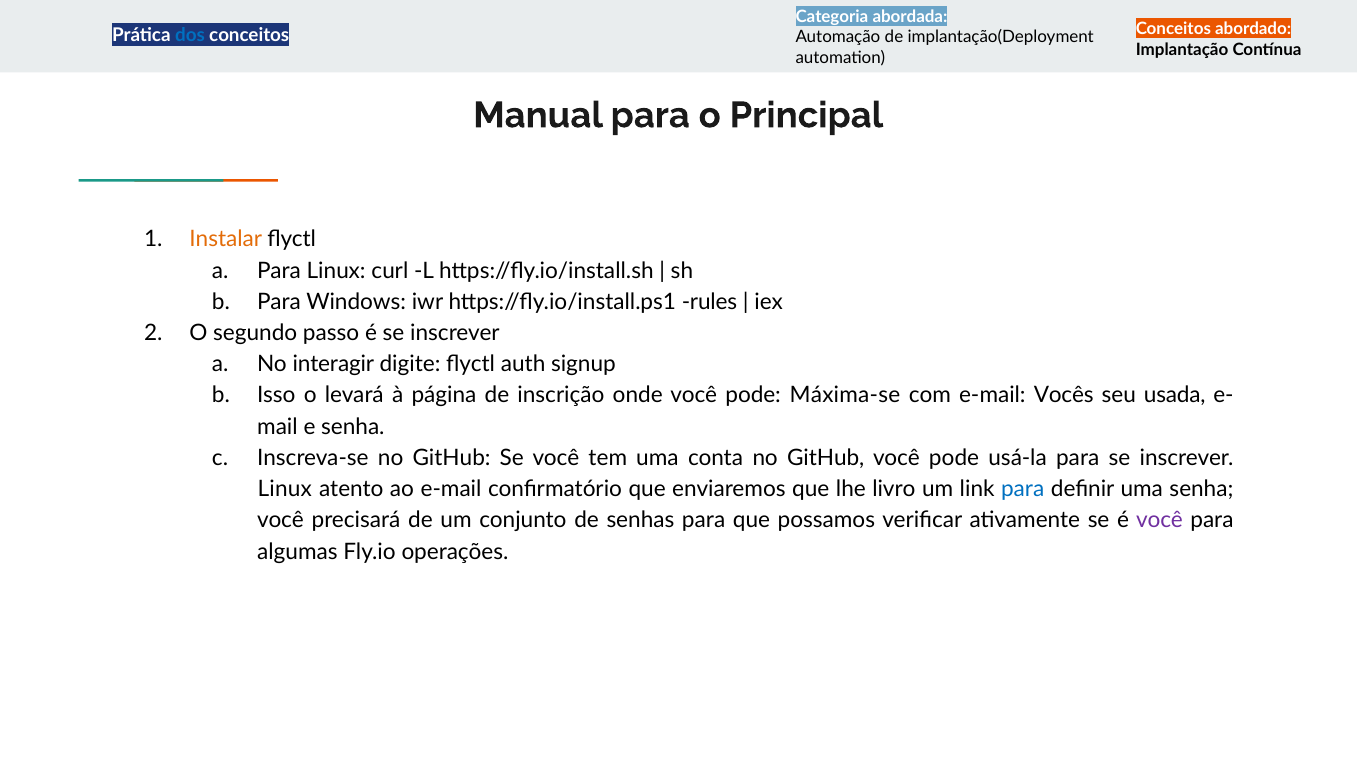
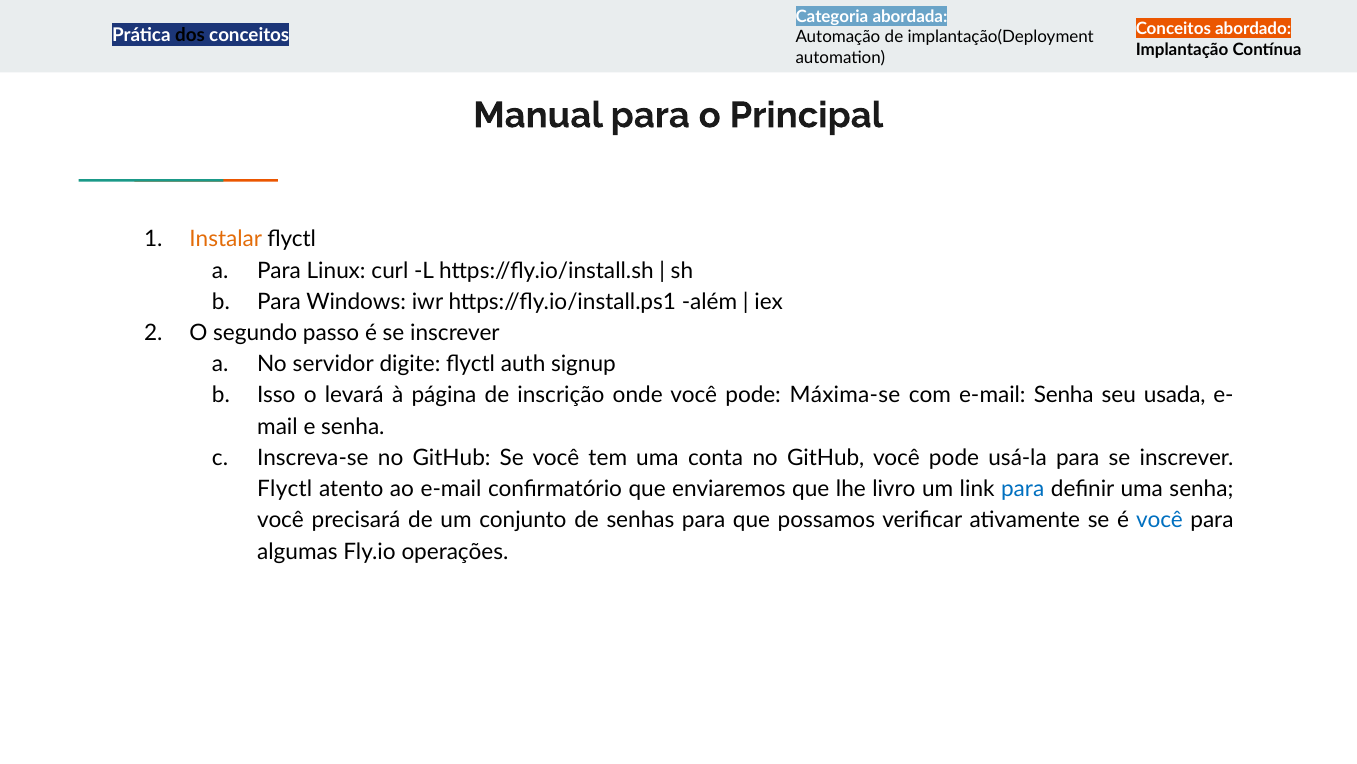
dos colour: blue -> black (190, 35)
rules: rules -> além (709, 302)
interagir: interagir -> servidor (333, 364)
e-mail Vocês: Vocês -> Senha (1064, 395)
Linux: Linux -> Flyctl (285, 489)
você colour: purple -> blue (1159, 520)
